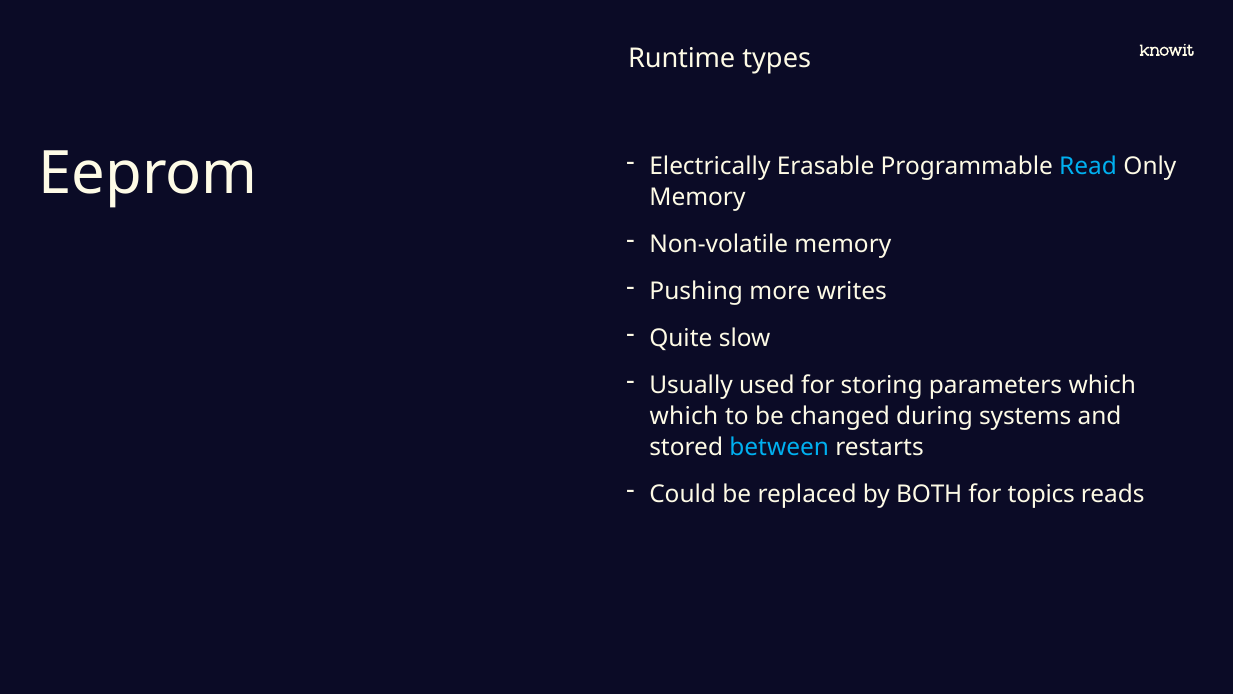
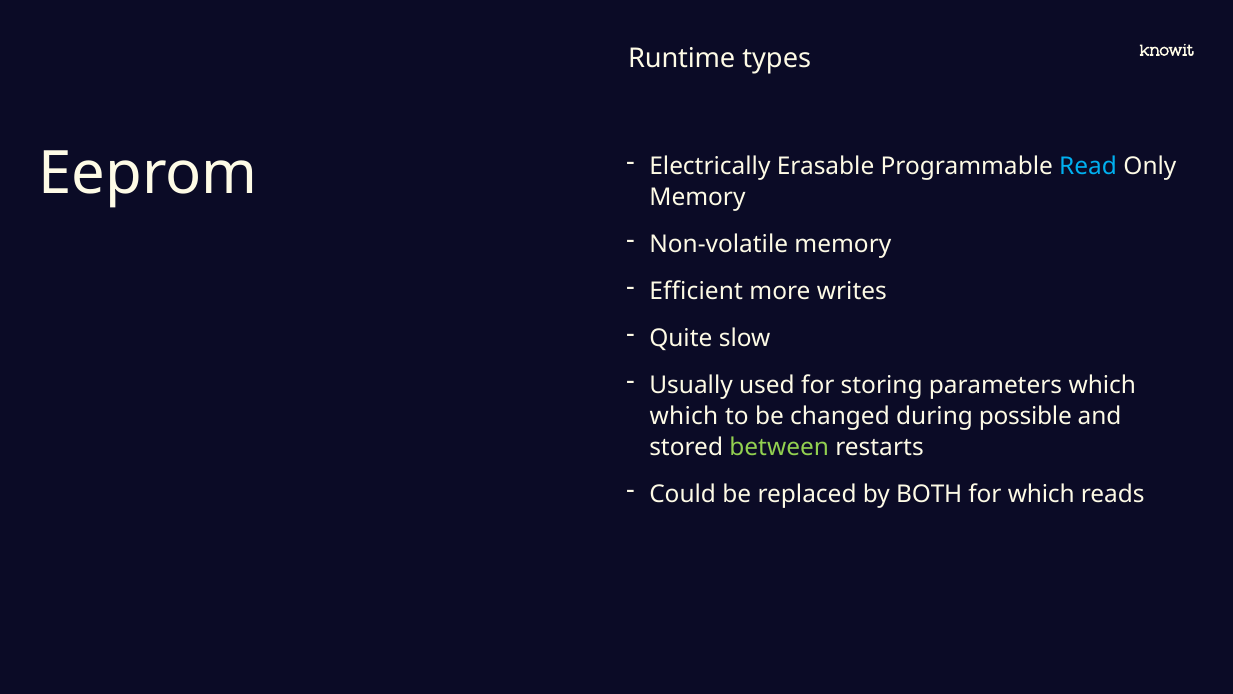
Pushing: Pushing -> Efficient (696, 291)
systems: systems -> possible (1025, 416)
between colour: light blue -> light green (779, 447)
for topics: topics -> which (1041, 494)
